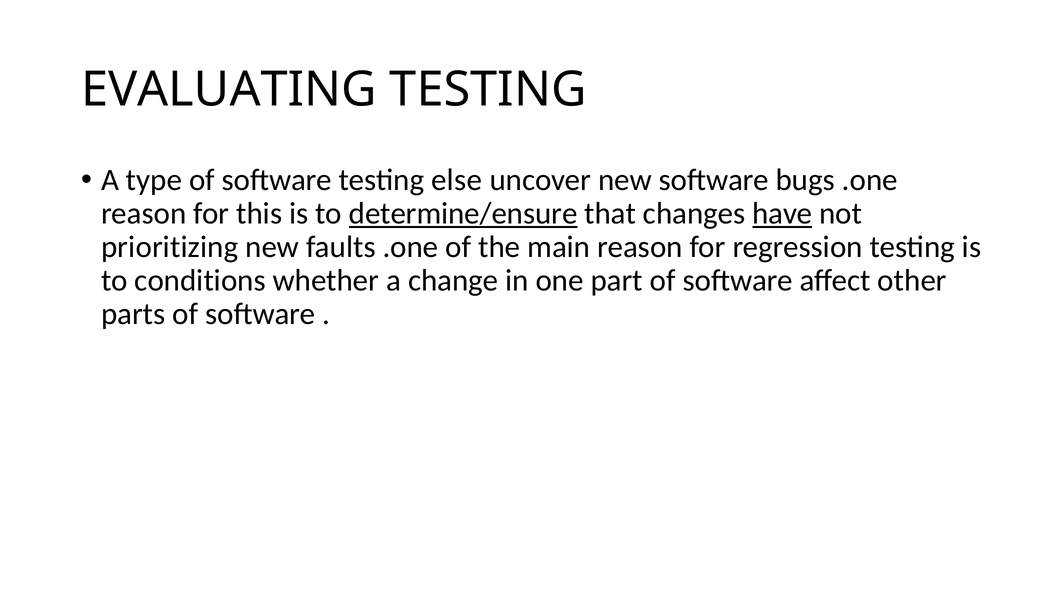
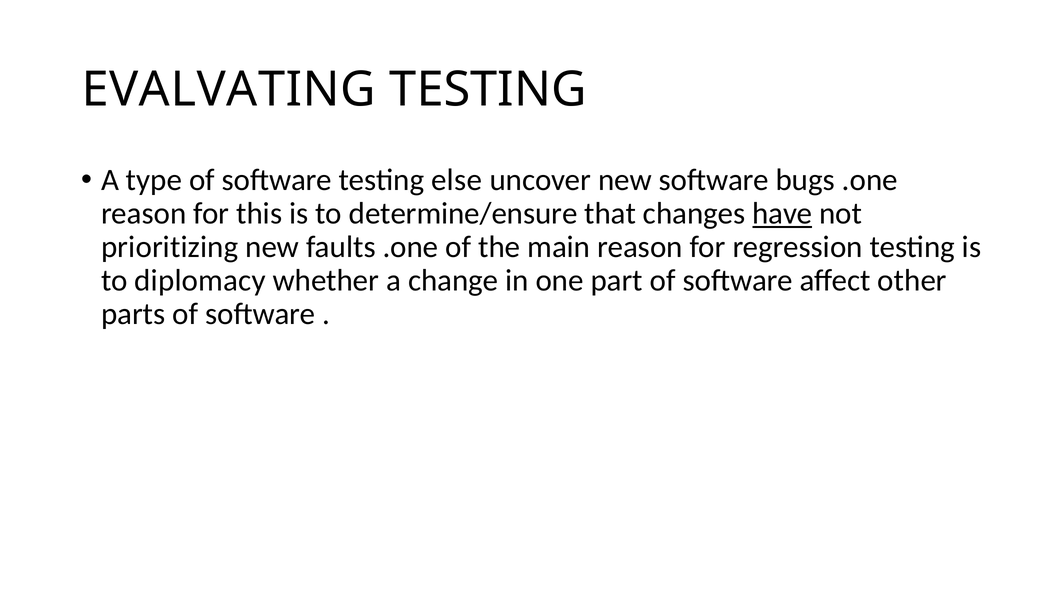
EVALUATING: EVALUATING -> EVALVATING (229, 89)
determine/ensure underline: present -> none (463, 213)
conditions: conditions -> diplomacy (200, 280)
